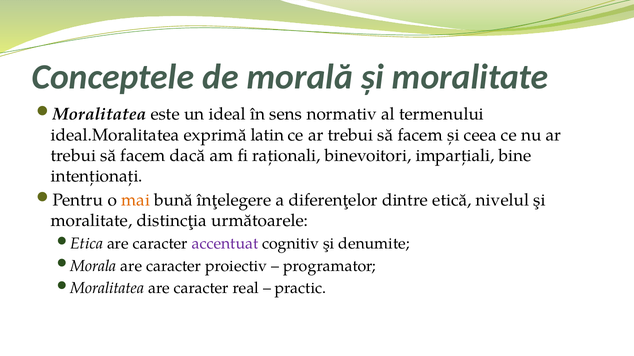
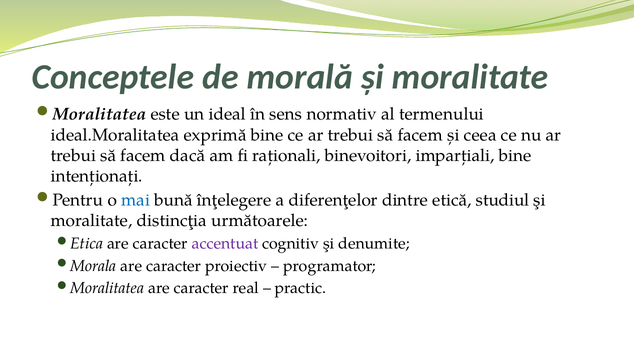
exprimă latin: latin -> bine (267, 135)
mai colour: orange -> blue (136, 201)
nivelul: nivelul -> studiul (503, 201)
